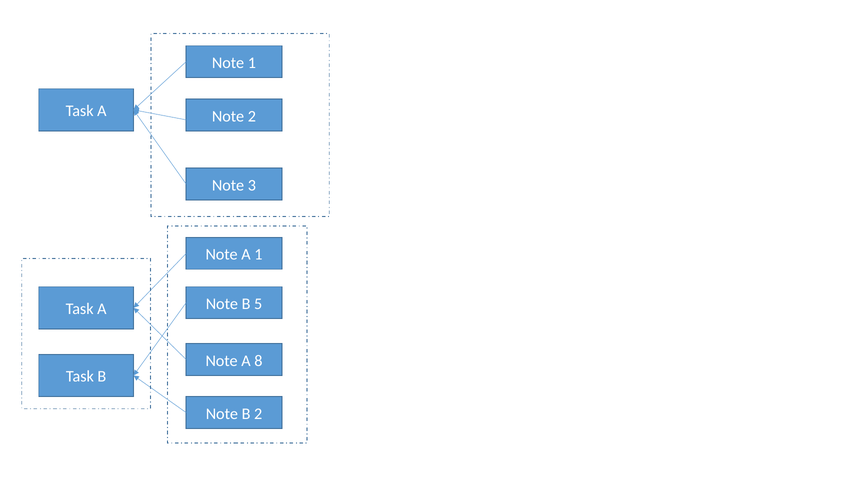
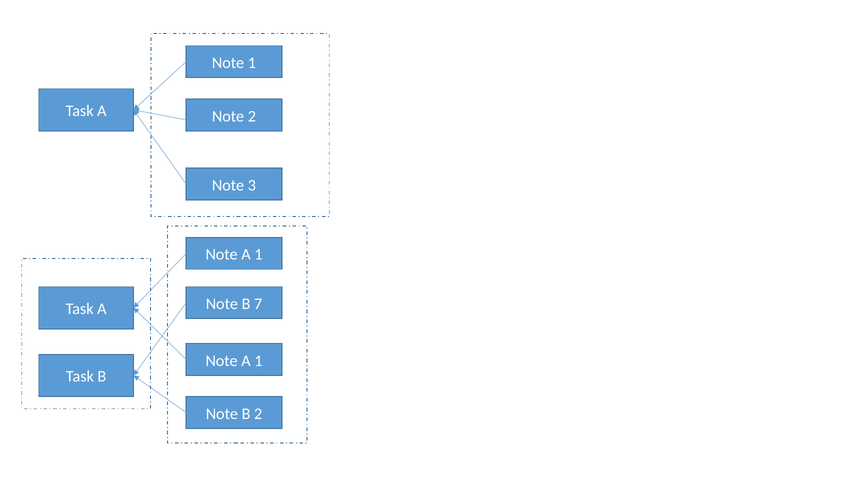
5: 5 -> 7 (258, 304)
8: 8 -> 1 (258, 361)
